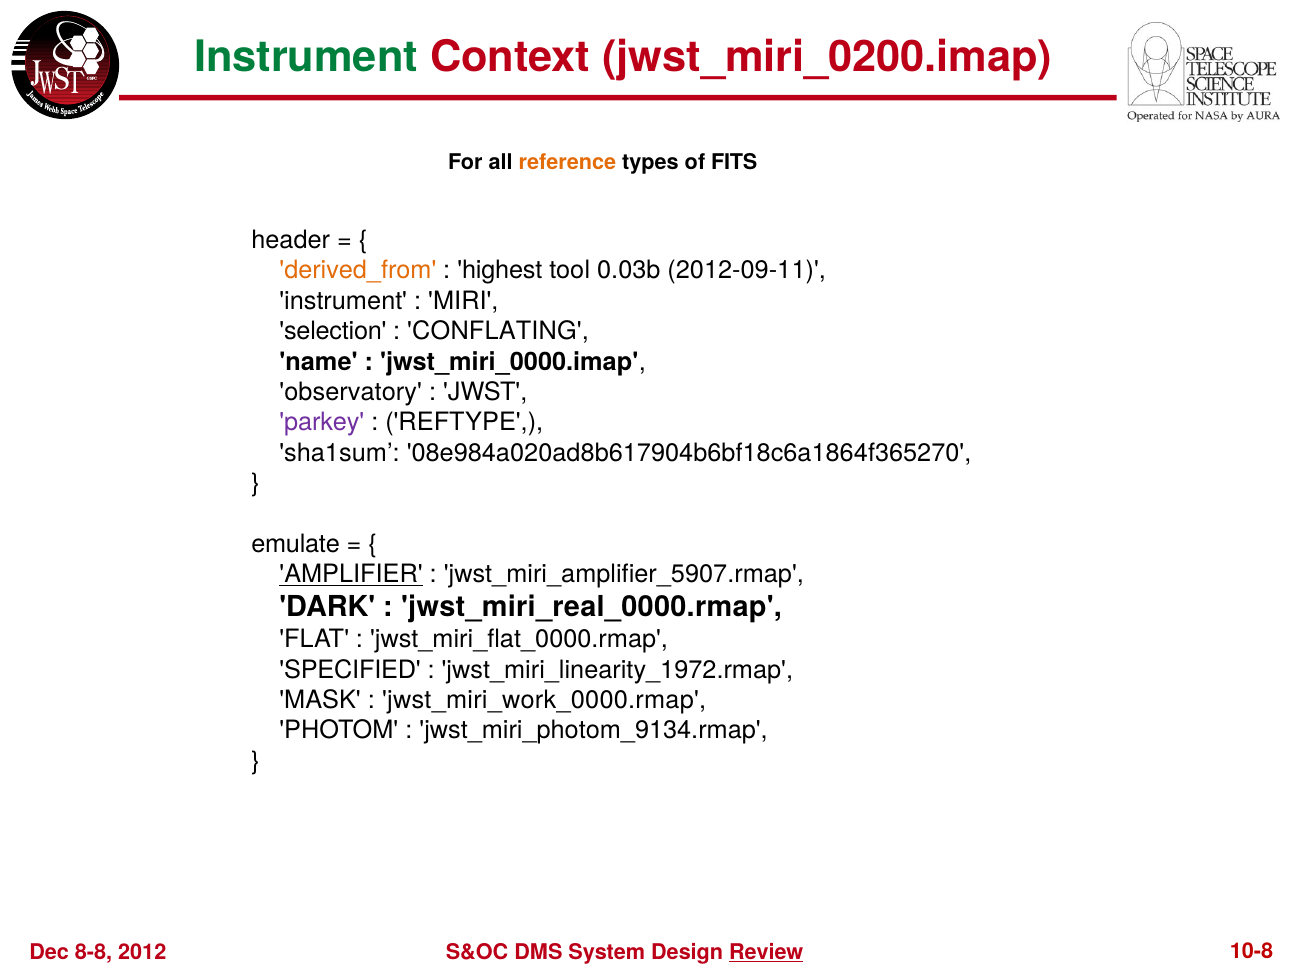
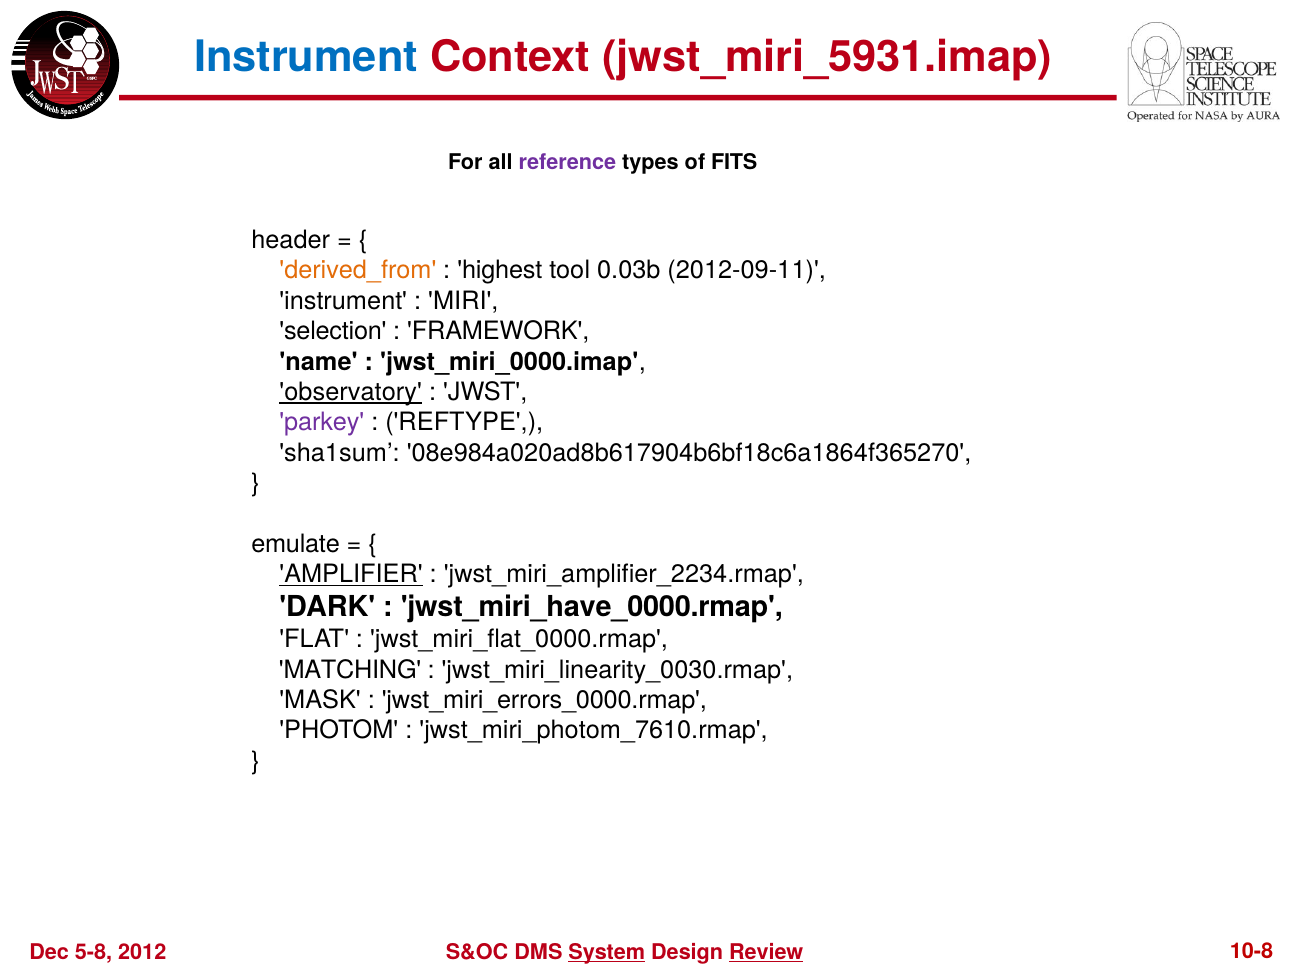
Instrument colour: green -> blue (306, 57)
jwst_miri_0200.imap: jwst_miri_0200.imap -> jwst_miri_5931.imap (827, 57)
reference colour: orange -> purple (567, 162)
CONFLATING: CONFLATING -> FRAMEWORK (498, 331)
observatory underline: none -> present (351, 392)
jwst_miri_amplifier_5907.rmap: jwst_miri_amplifier_5907.rmap -> jwst_miri_amplifier_2234.rmap (624, 574)
jwst_miri_real_0000.rmap: jwst_miri_real_0000.rmap -> jwst_miri_have_0000.rmap (592, 607)
SPECIFIED: SPECIFIED -> MATCHING (350, 670)
jwst_miri_linearity_1972.rmap: jwst_miri_linearity_1972.rmap -> jwst_miri_linearity_0030.rmap (617, 670)
jwst_miri_work_0000.rmap: jwst_miri_work_0000.rmap -> jwst_miri_errors_0000.rmap (544, 700)
jwst_miri_photom_9134.rmap: jwst_miri_photom_9134.rmap -> jwst_miri_photom_7610.rmap (594, 730)
8-8: 8-8 -> 5-8 (94, 952)
System underline: none -> present (607, 952)
